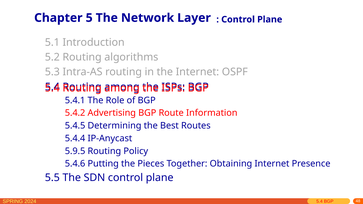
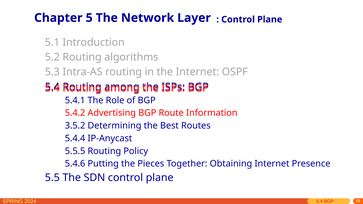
5.4.5: 5.4.5 -> 3.5.2 (75, 126)
5.9.5: 5.9.5 -> 5.5.5 (75, 151)
